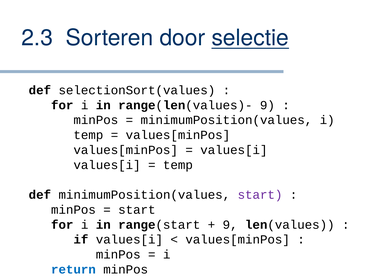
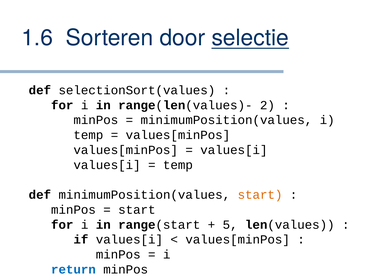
2.3: 2.3 -> 1.6 (37, 38)
range(len(values)- 9: 9 -> 2 (267, 105)
start colour: purple -> orange (260, 195)
9: 9 -> 5 (230, 224)
